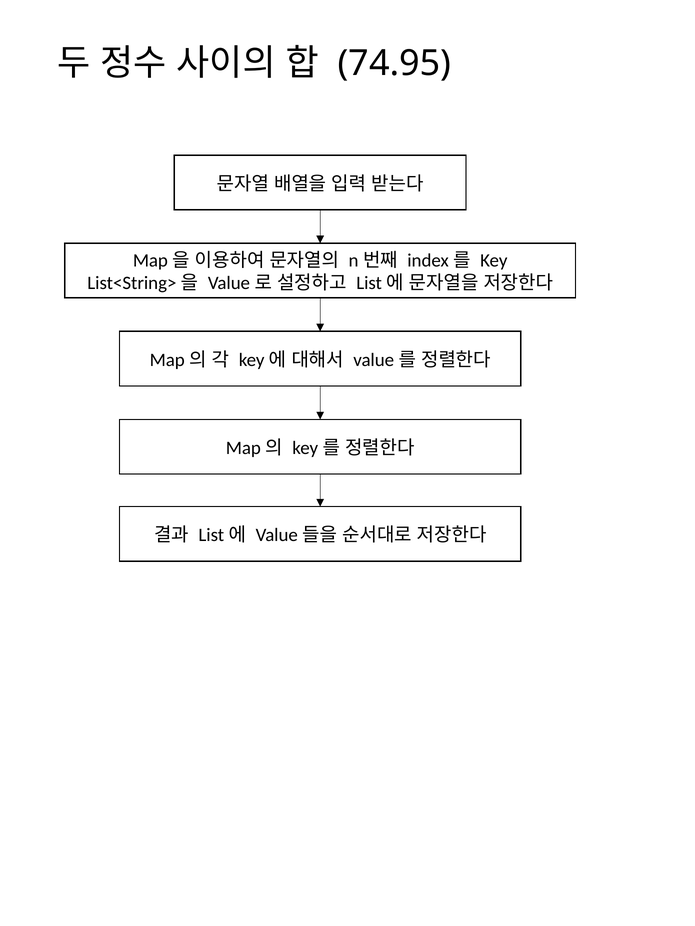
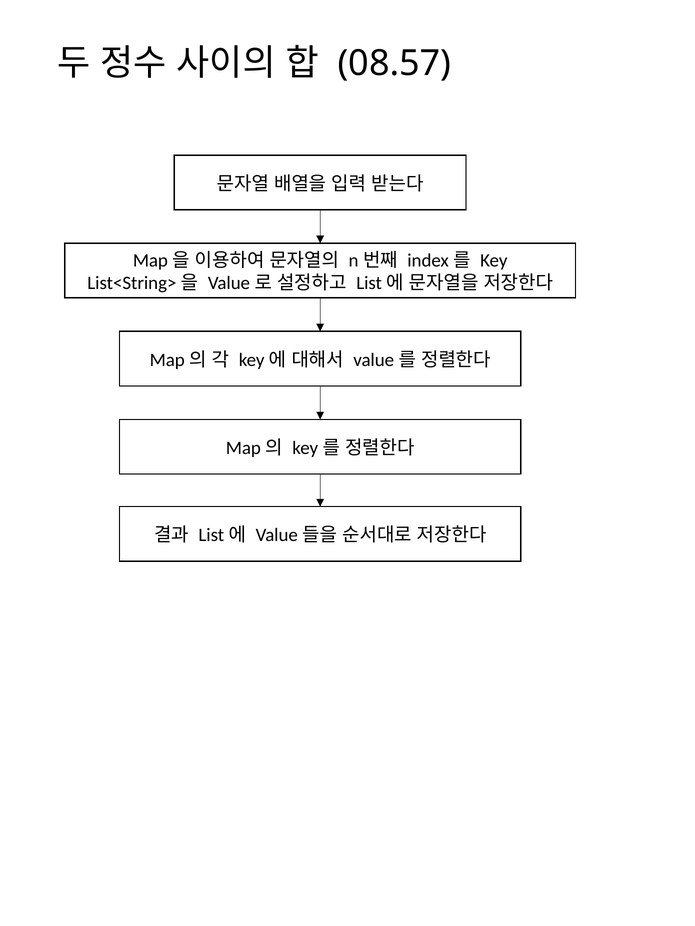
74.95: 74.95 -> 08.57 (394, 63)
